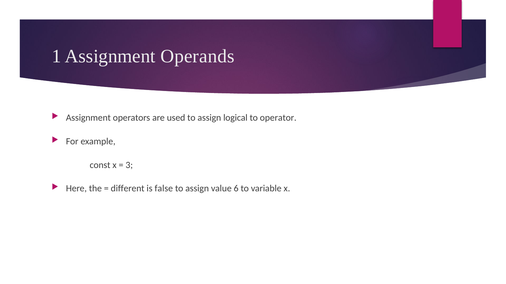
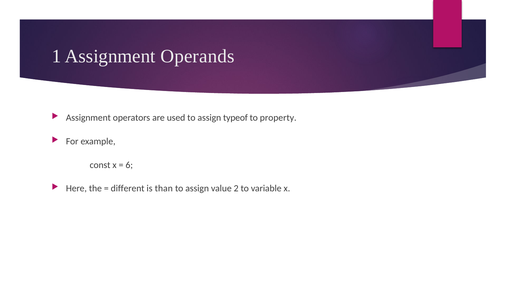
logical: logical -> typeof (235, 118)
operator: operator -> property (278, 118)
3: 3 -> 6 (129, 165)
false: false -> than (164, 189)
6: 6 -> 2 (236, 189)
